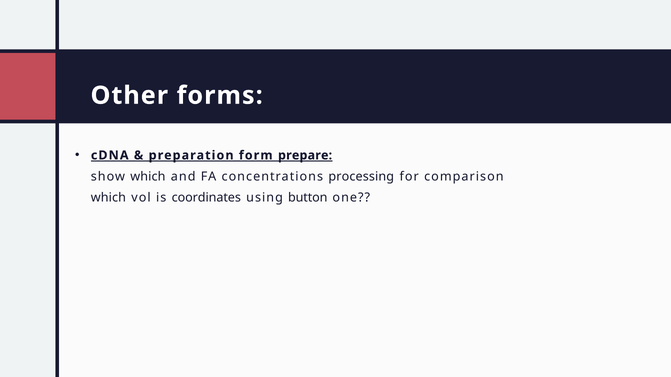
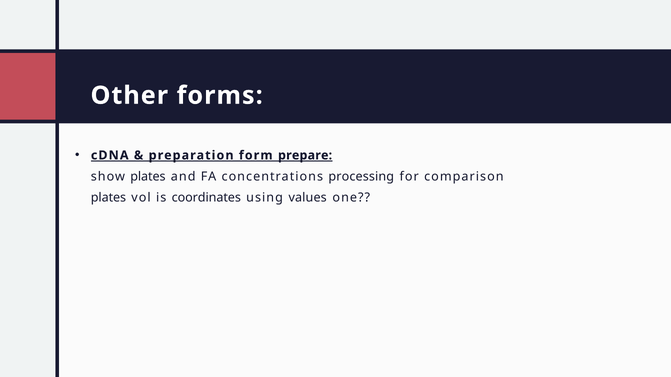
show which: which -> plates (148, 177)
which: which -> plates (108, 198)
button: button -> values (308, 198)
